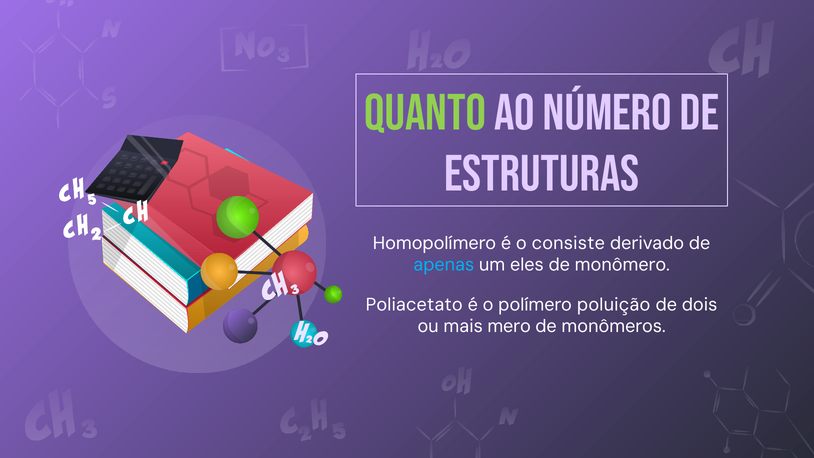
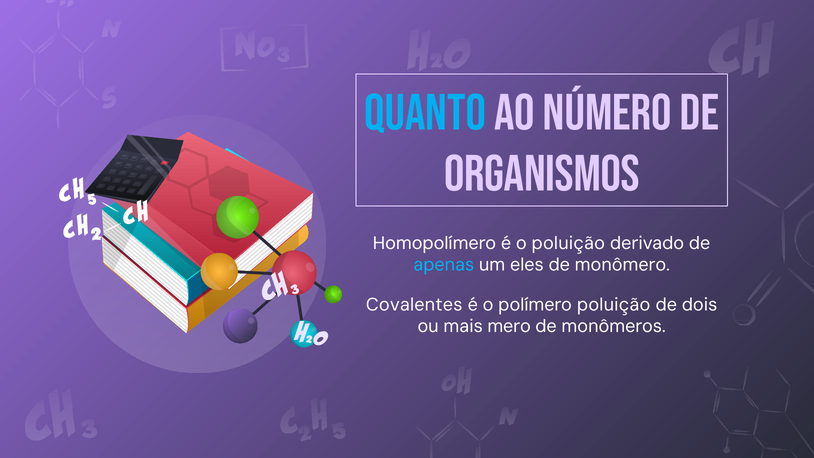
quanto colour: light green -> light blue (425, 113)
estruturas: estruturas -> organismos (542, 174)
o consiste: consiste -> poluição (568, 243)
Poliacetato: Poliacetato -> Covalentes (414, 305)
